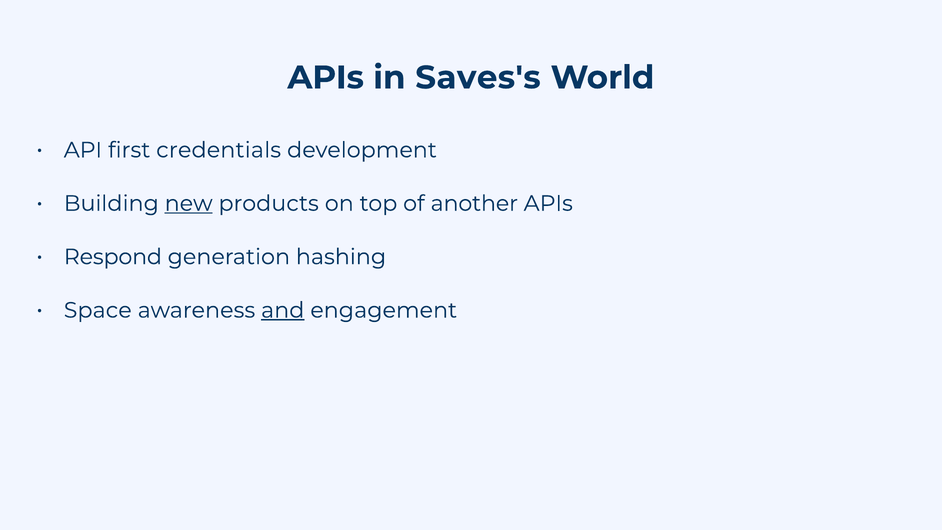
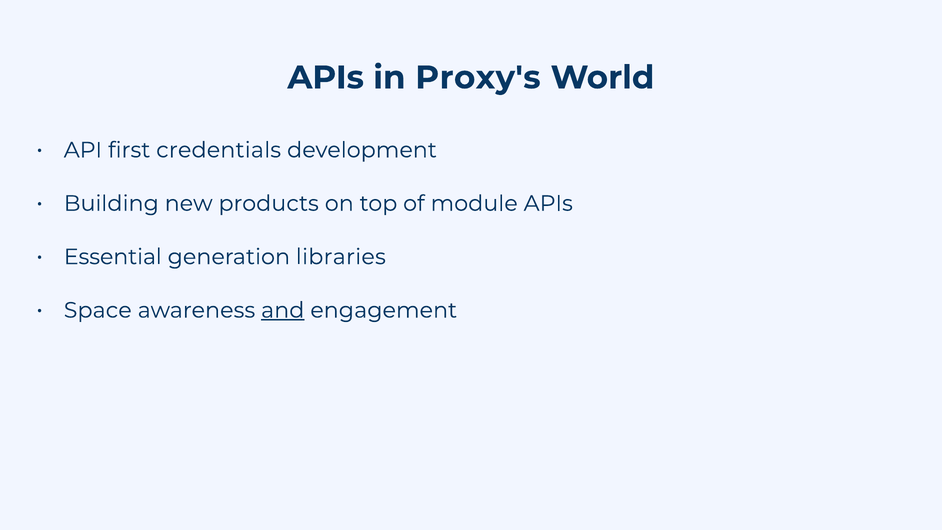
Saves's: Saves's -> Proxy's (478, 78)
new underline: present -> none (189, 203)
another: another -> module (474, 203)
Respond: Respond -> Essential (113, 257)
hashing: hashing -> libraries (341, 257)
